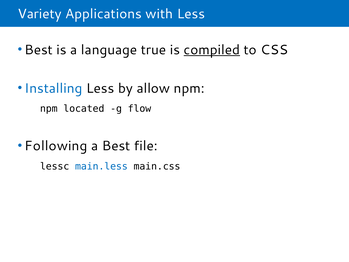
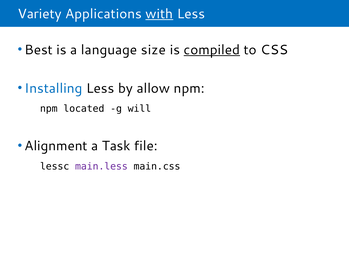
with underline: none -> present (159, 14)
true: true -> size (153, 50)
flow: flow -> will (139, 109)
Following: Following -> Alignment (56, 146)
a Best: Best -> Task (116, 146)
main.less colour: blue -> purple (101, 166)
